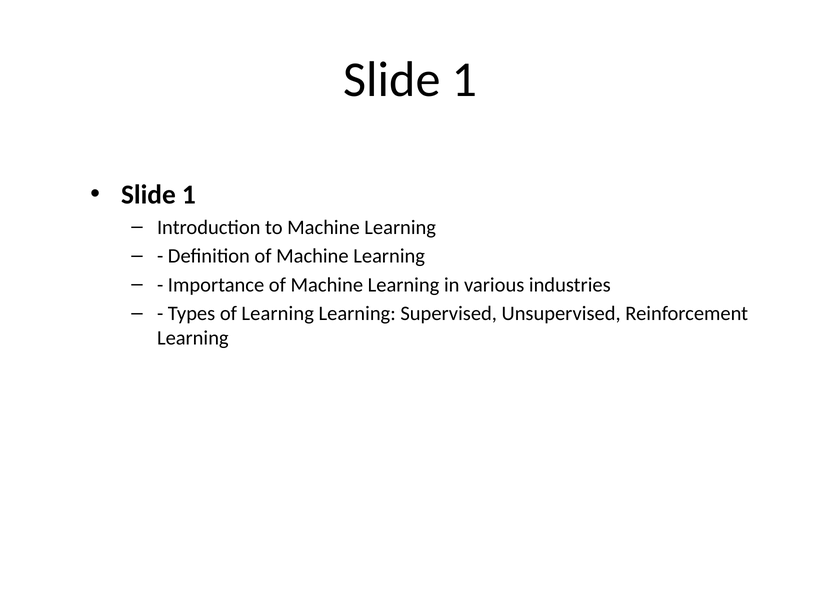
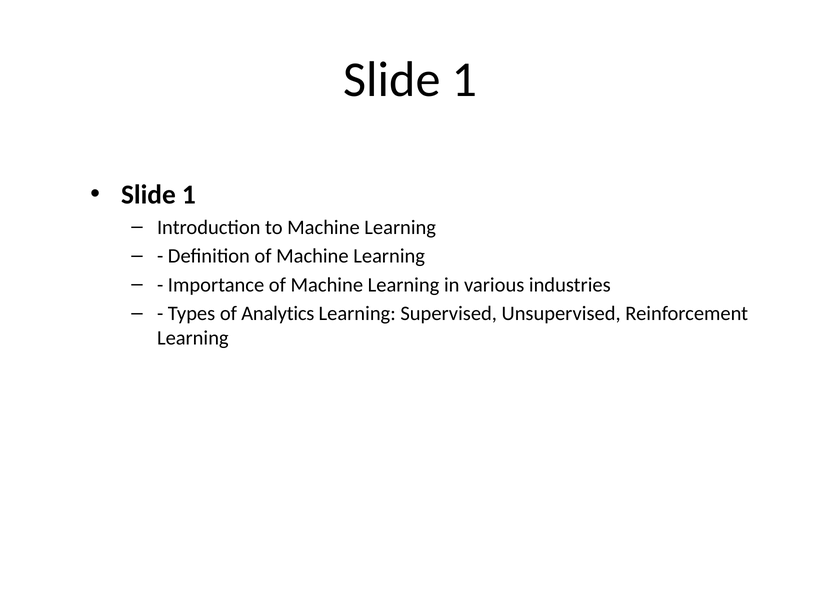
of Learning: Learning -> Analytics (278, 313)
